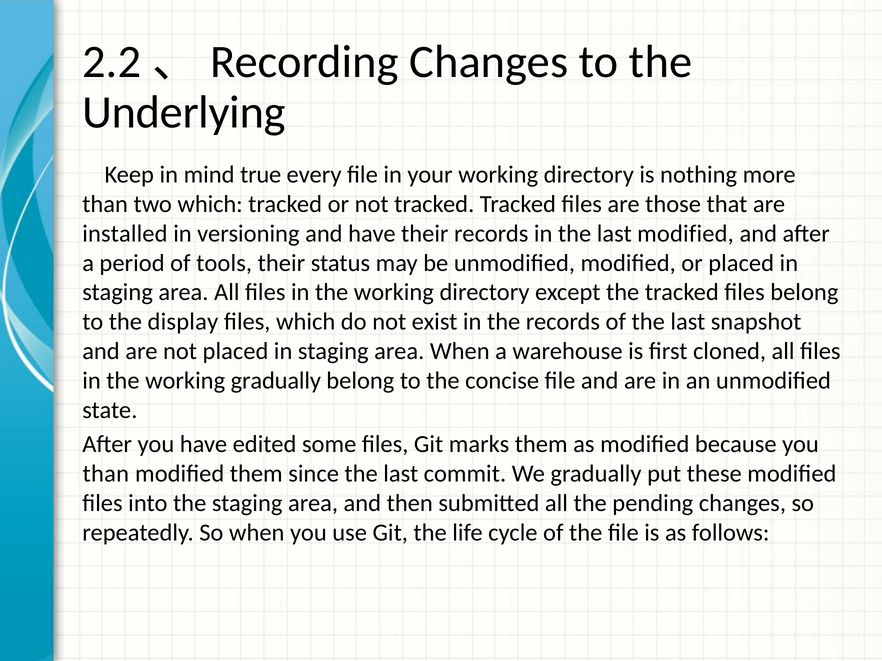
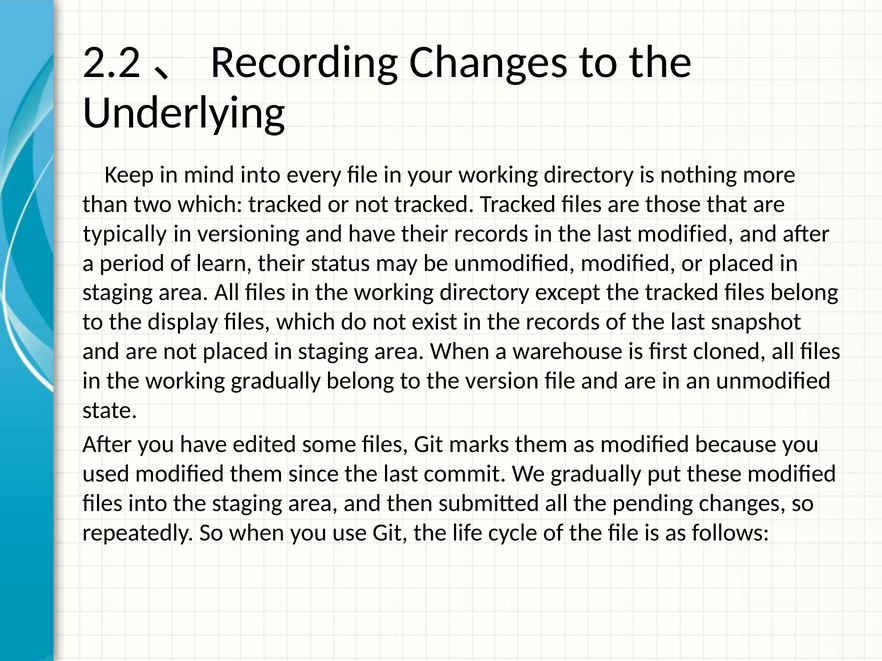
mind true: true -> into (261, 175)
installed: installed -> typically (125, 234)
tools: tools -> learn (224, 263)
concise: concise -> version (502, 381)
than: than -> used (106, 474)
